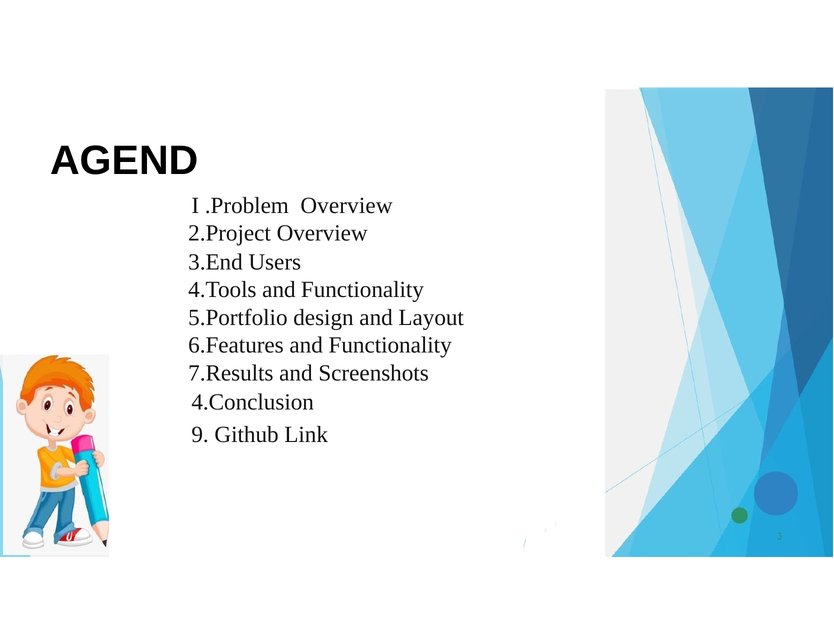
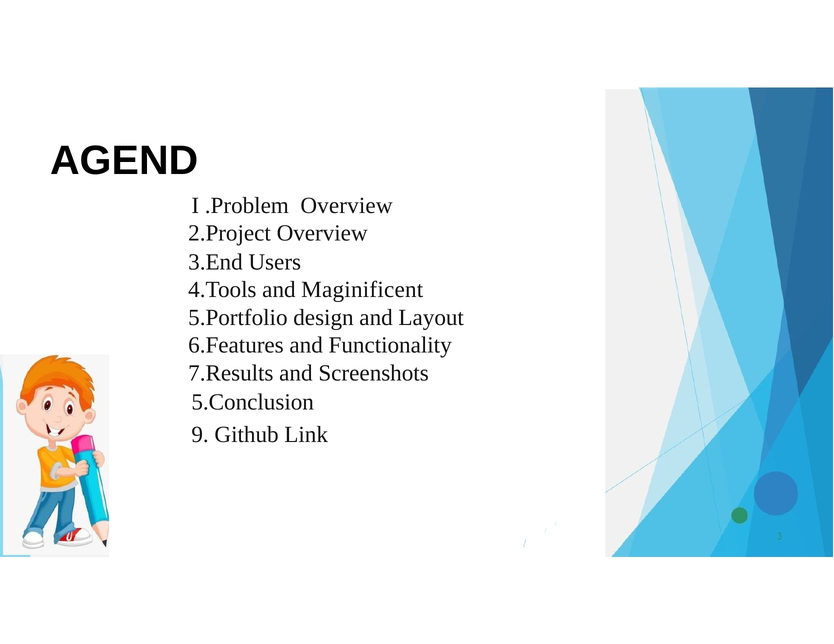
Functionality: Functionality -> Maginificent (362, 290)
4.Conclusion: 4.Conclusion -> 5.Conclusion (253, 402)
